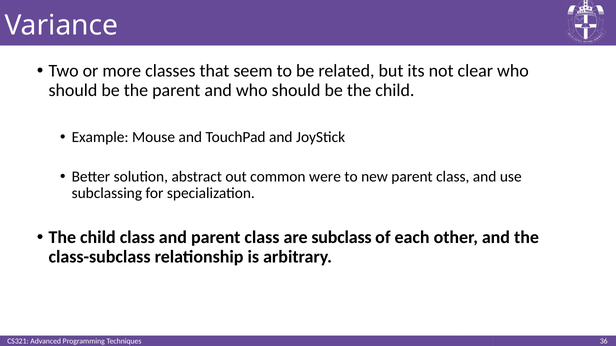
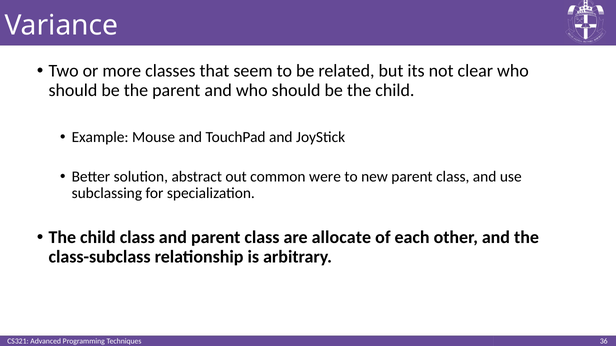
subclass: subclass -> allocate (341, 238)
